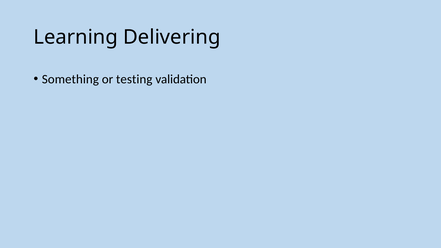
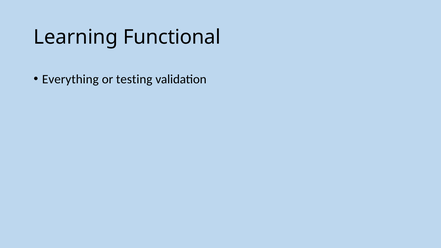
Delivering: Delivering -> Functional (172, 37)
Something: Something -> Everything (70, 79)
